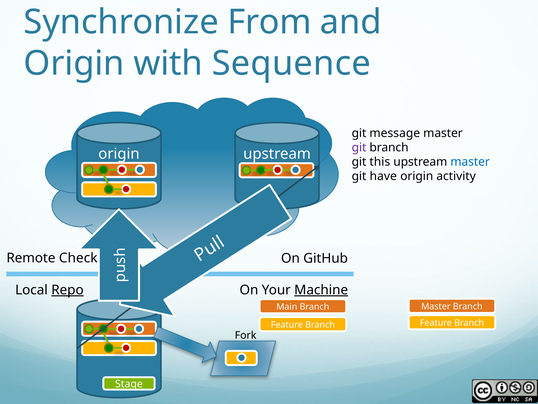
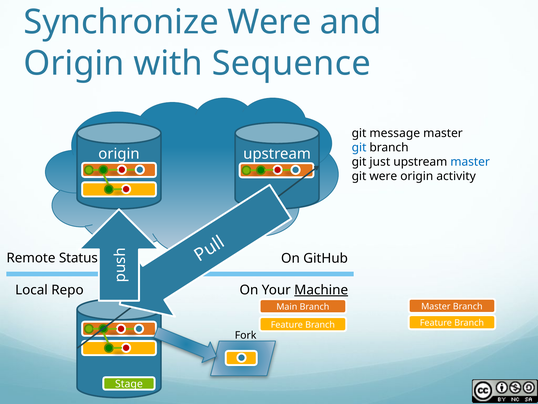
Synchronize From: From -> Were (270, 22)
git colour: purple -> blue (359, 147)
this: this -> just (380, 162)
git have: have -> were (383, 176)
Check: Check -> Status (78, 258)
Repo underline: present -> none (67, 290)
